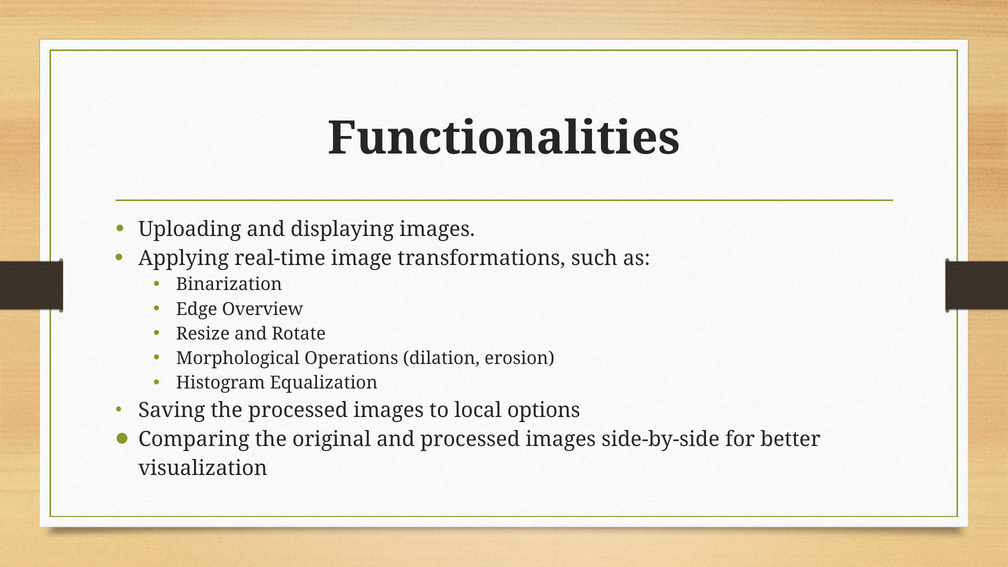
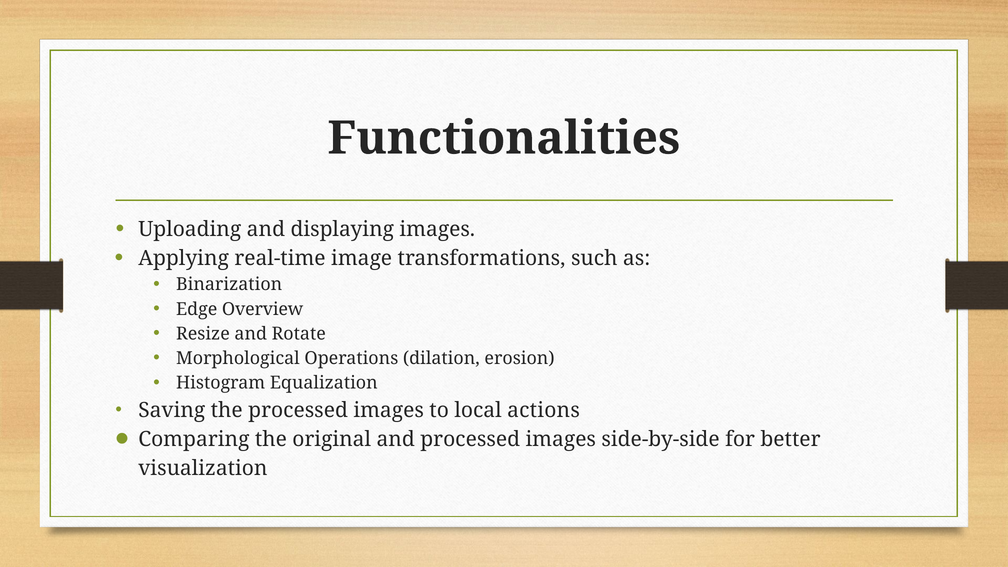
options: options -> actions (544, 410)
